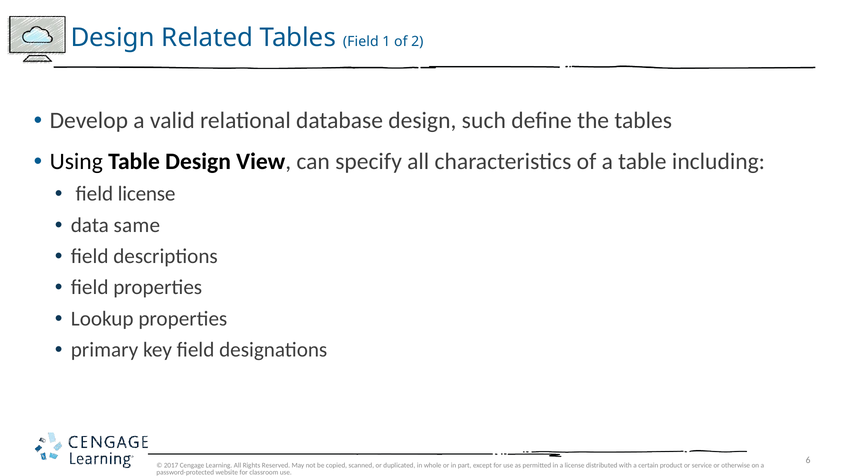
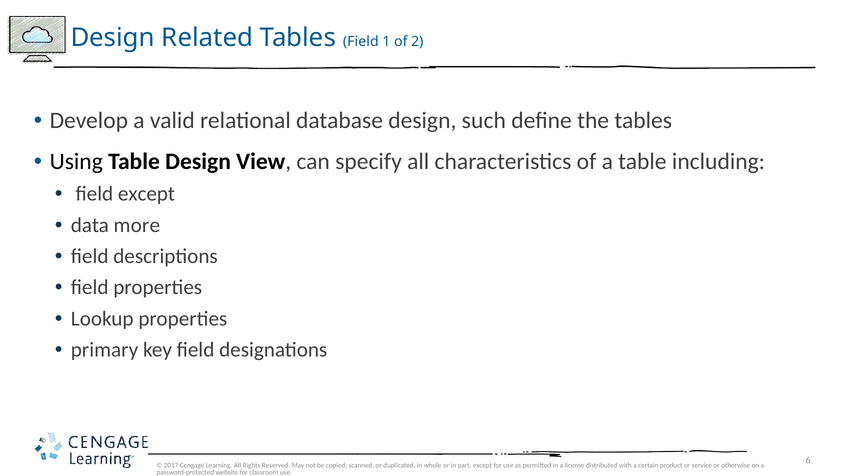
field license: license -> except (146, 194)
same: same -> more (137, 225)
